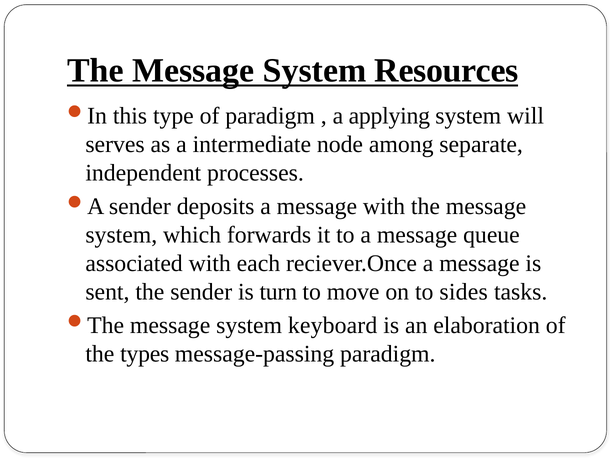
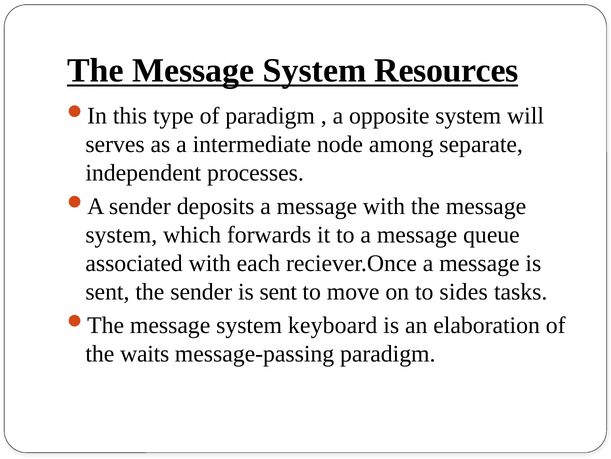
applying: applying -> opposite (389, 116)
sender is turn: turn -> sent (278, 291)
types: types -> waits (145, 353)
